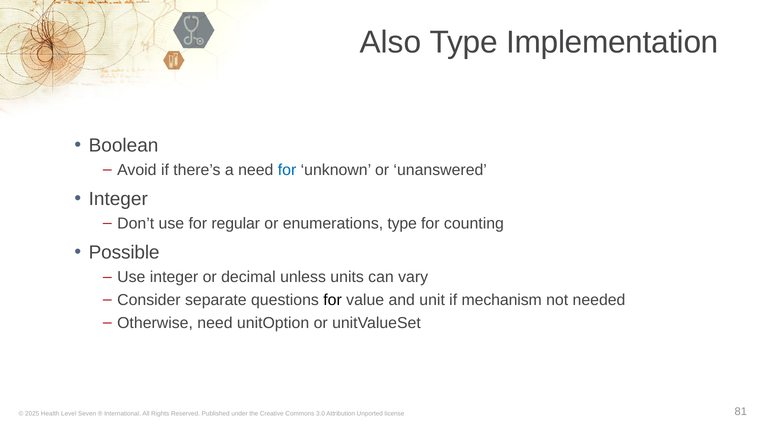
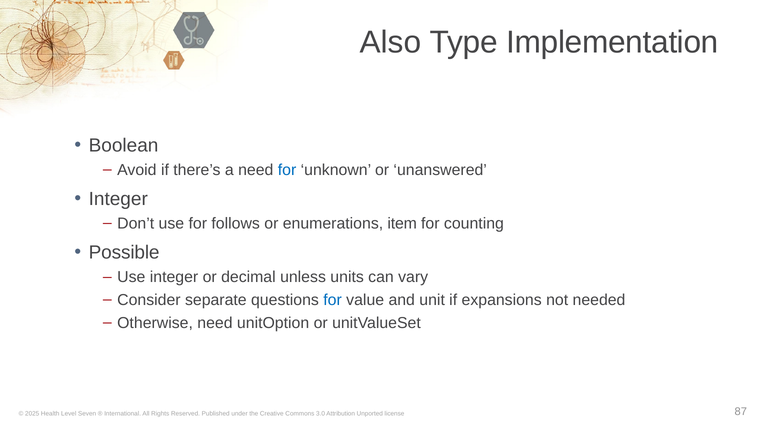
regular: regular -> follows (236, 224)
enumerations type: type -> item (402, 224)
for colour: black -> blue (333, 301)
mechanism: mechanism -> expansions (502, 301)
81: 81 -> 87 (741, 412)
